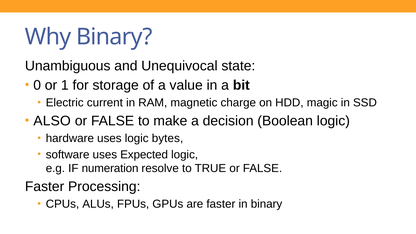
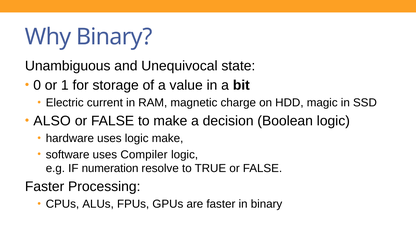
logic bytes: bytes -> make (168, 138)
Expected: Expected -> Compiler (144, 155)
